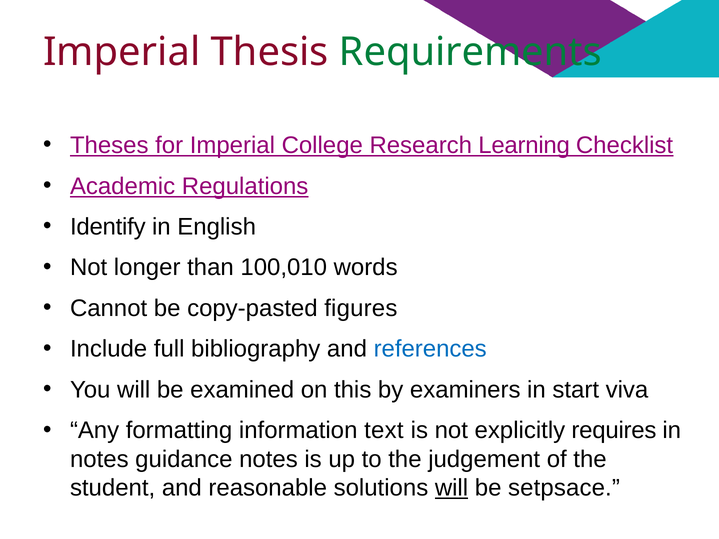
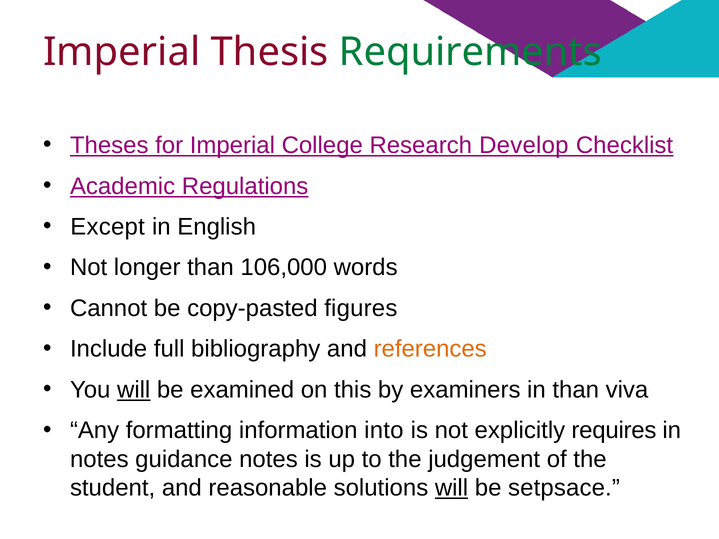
Learning: Learning -> Develop (524, 145)
Identify: Identify -> Except (108, 227)
100,010: 100,010 -> 106,000 (284, 268)
references colour: blue -> orange (430, 349)
will underline: none -> present (134, 390)
in start: start -> than (576, 390)
text: text -> into (384, 431)
